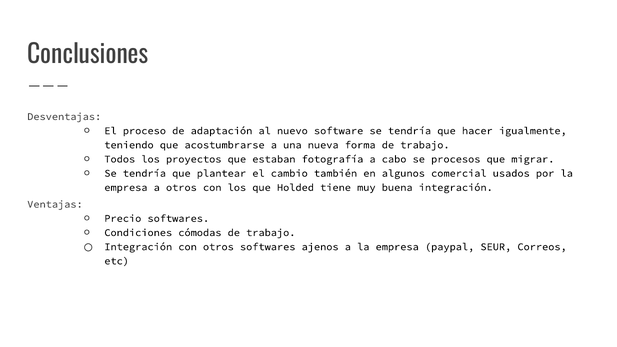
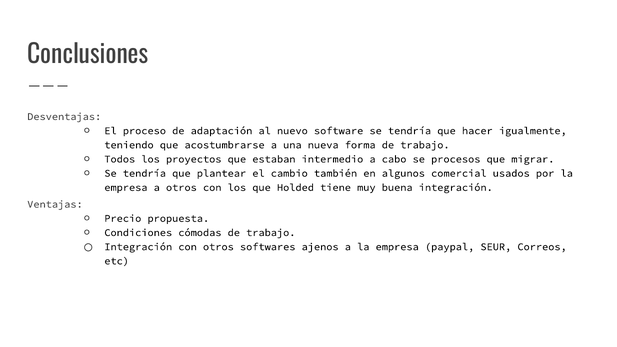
fotografía: fotografía -> intermedio (332, 159)
Precio softwares: softwares -> propuesta (178, 218)
